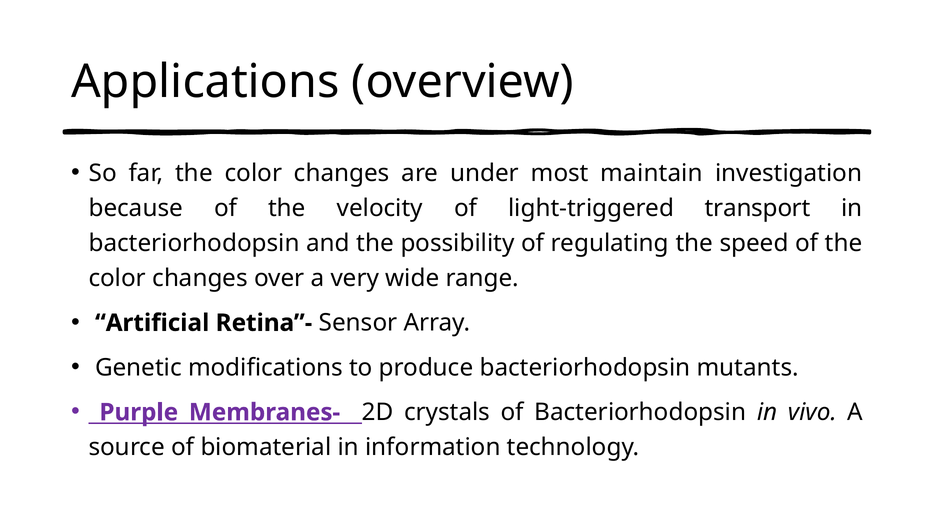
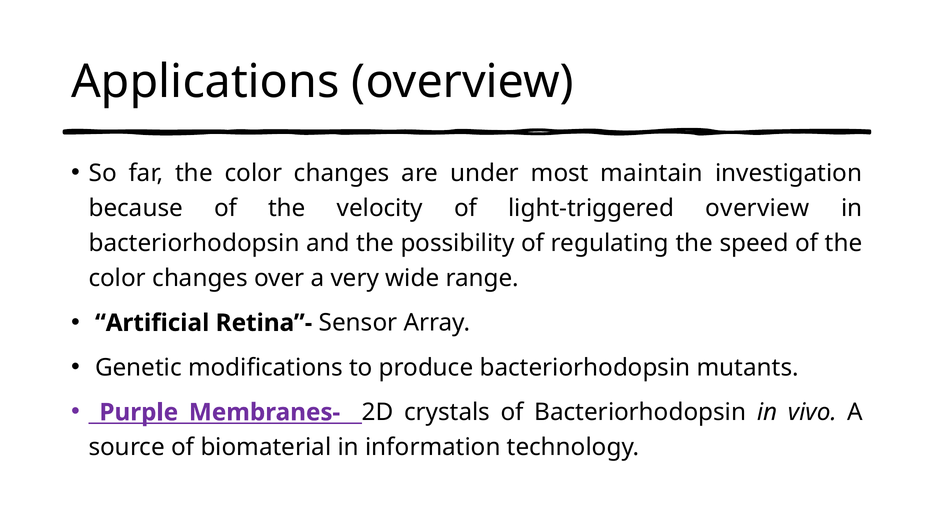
light-triggered transport: transport -> overview (757, 208)
